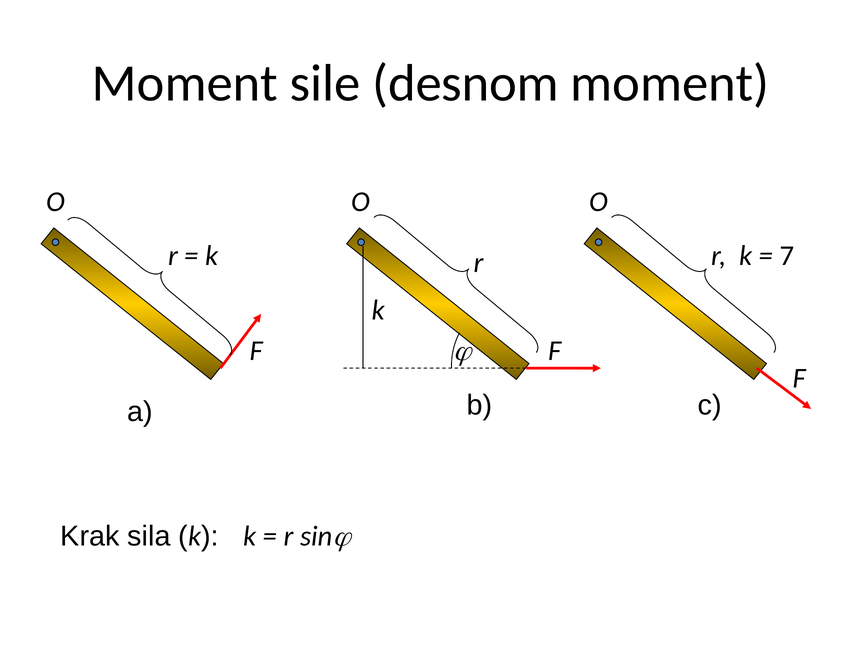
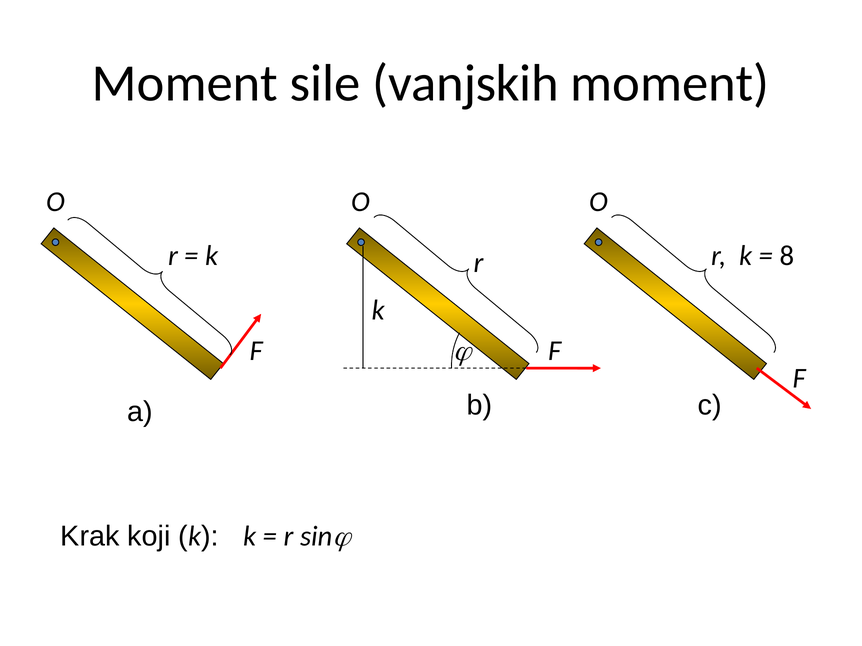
desnom: desnom -> vanjskih (466, 83)
7: 7 -> 8 (787, 256)
sila: sila -> koji (149, 537)
